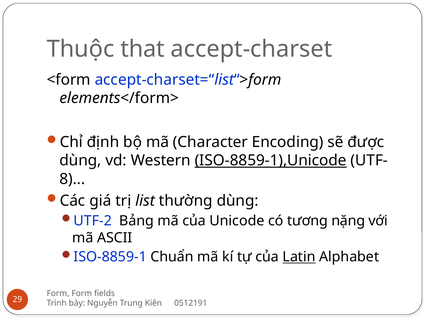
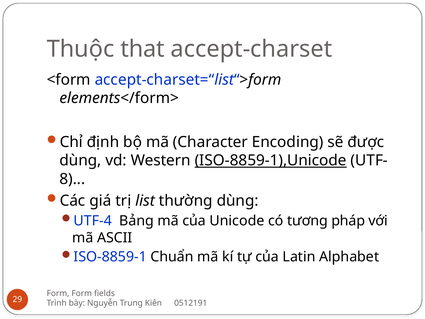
UTF-2: UTF-2 -> UTF-4 (93, 221)
nặng: nặng -> pháp (348, 221)
Latin underline: present -> none (299, 257)
